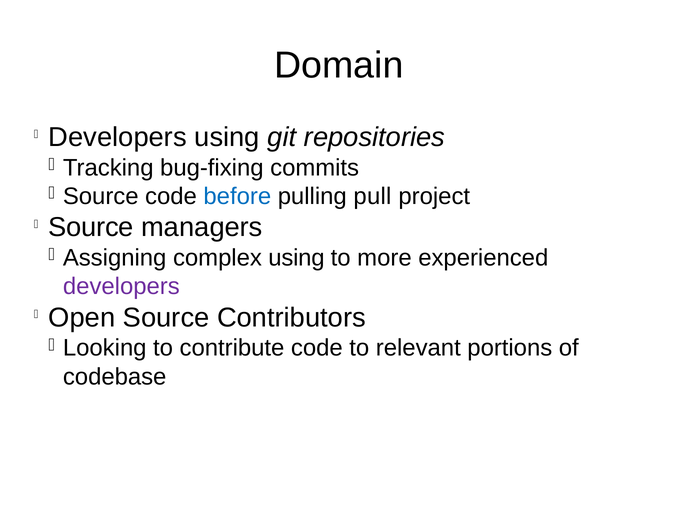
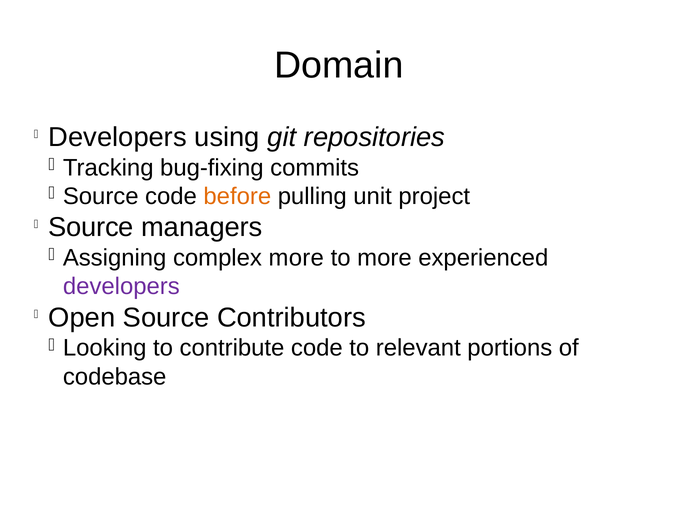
before colour: blue -> orange (237, 197)
pull: pull -> unit (373, 197)
complex using: using -> more (296, 258)
